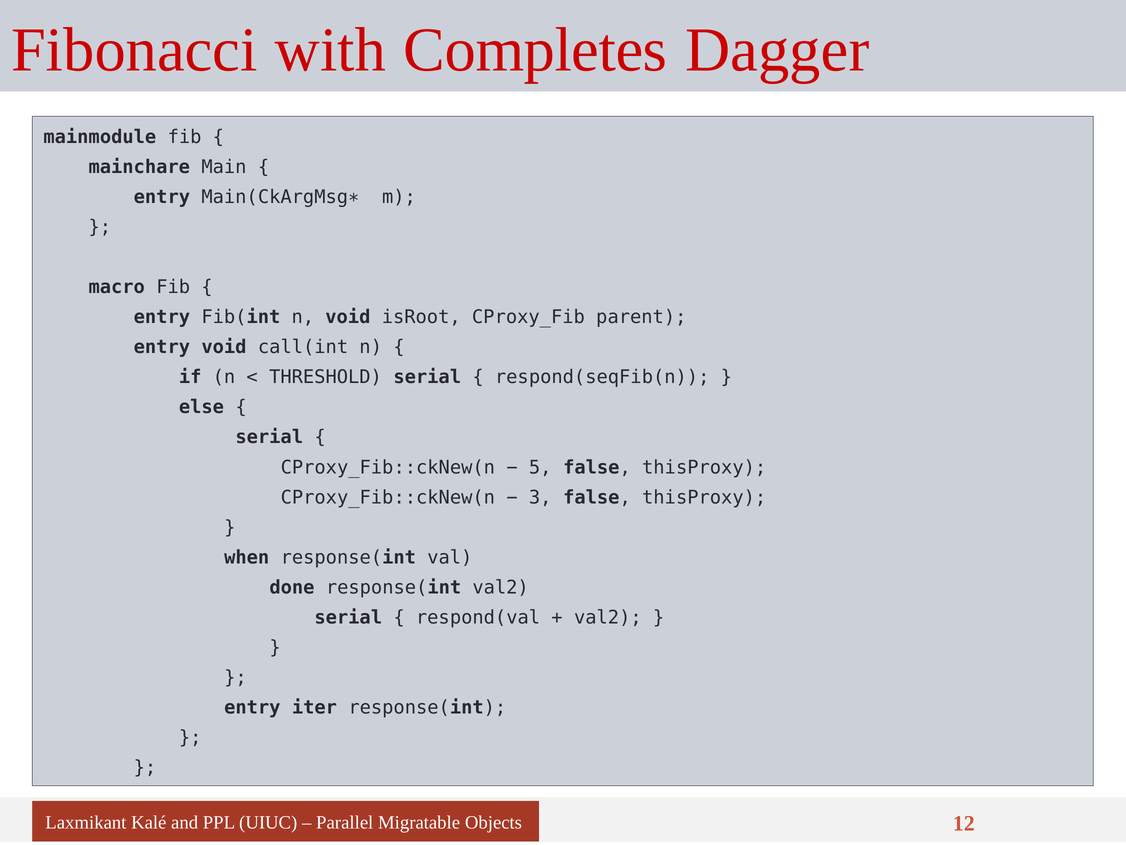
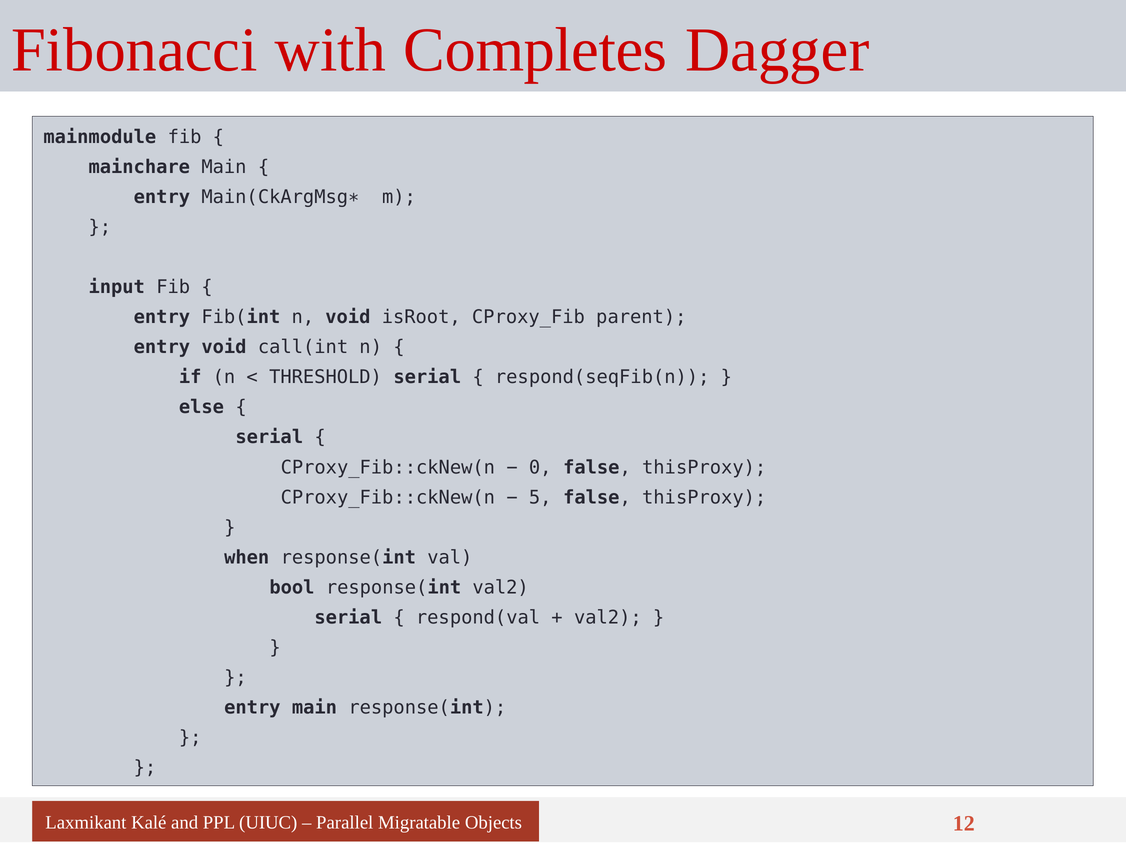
macro: macro -> input (117, 287)
5: 5 -> 0 (540, 467)
3: 3 -> 5 (540, 497)
done: done -> bool (292, 587)
entry iter: iter -> main (314, 707)
